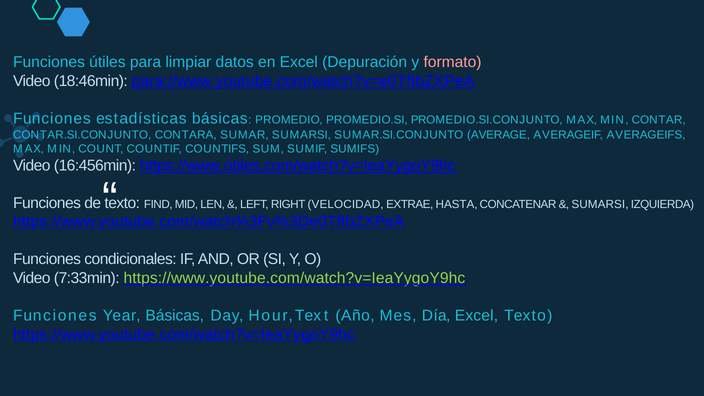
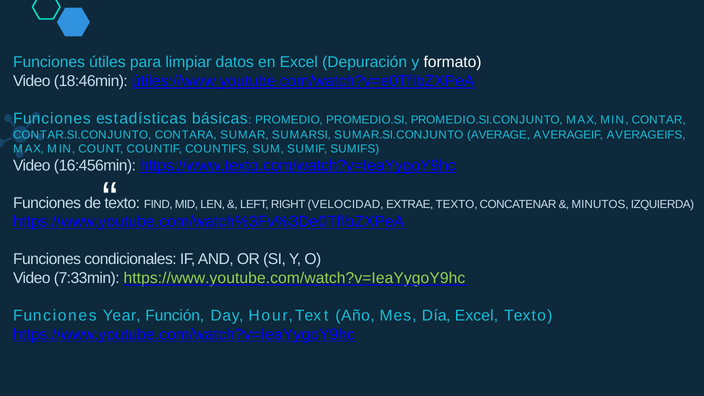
formato colour: pink -> white (453, 62)
para://www.youtube.com/watch?v=e0TfIbZXPeA: para://www.youtube.com/watch?v=e0TfIbZXPeA -> útiles://www.youtube.com/watch?v=e0TfIbZXPeA (303, 81)
https://www.útiles.com/watch?v=IeaYygoY9hc: https://www.útiles.com/watch?v=IeaYygoY9hc -> https://www.texto.com/watch?v=IeaYygoY9hc (298, 165)
EXTRAE HASTA: HASTA -> TEXTO (457, 204)
SUMARSI: SUMARSI -> MINUTOS (600, 204)
Year Básicas: Básicas -> Función (175, 316)
